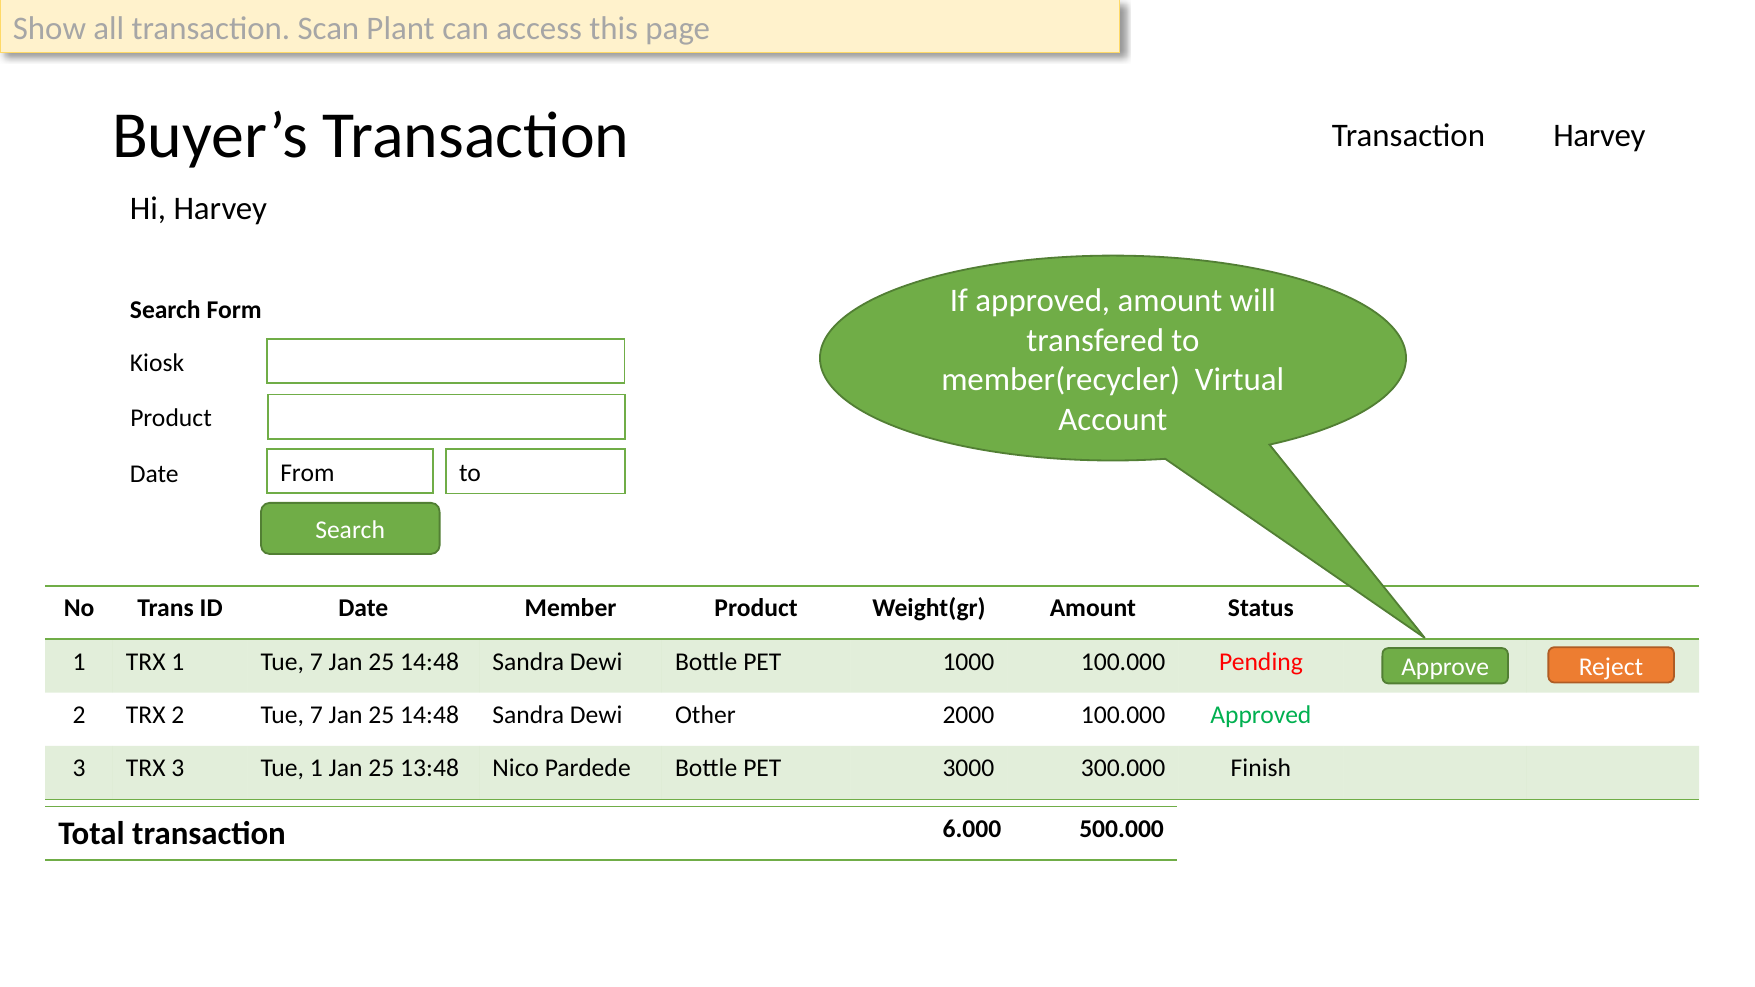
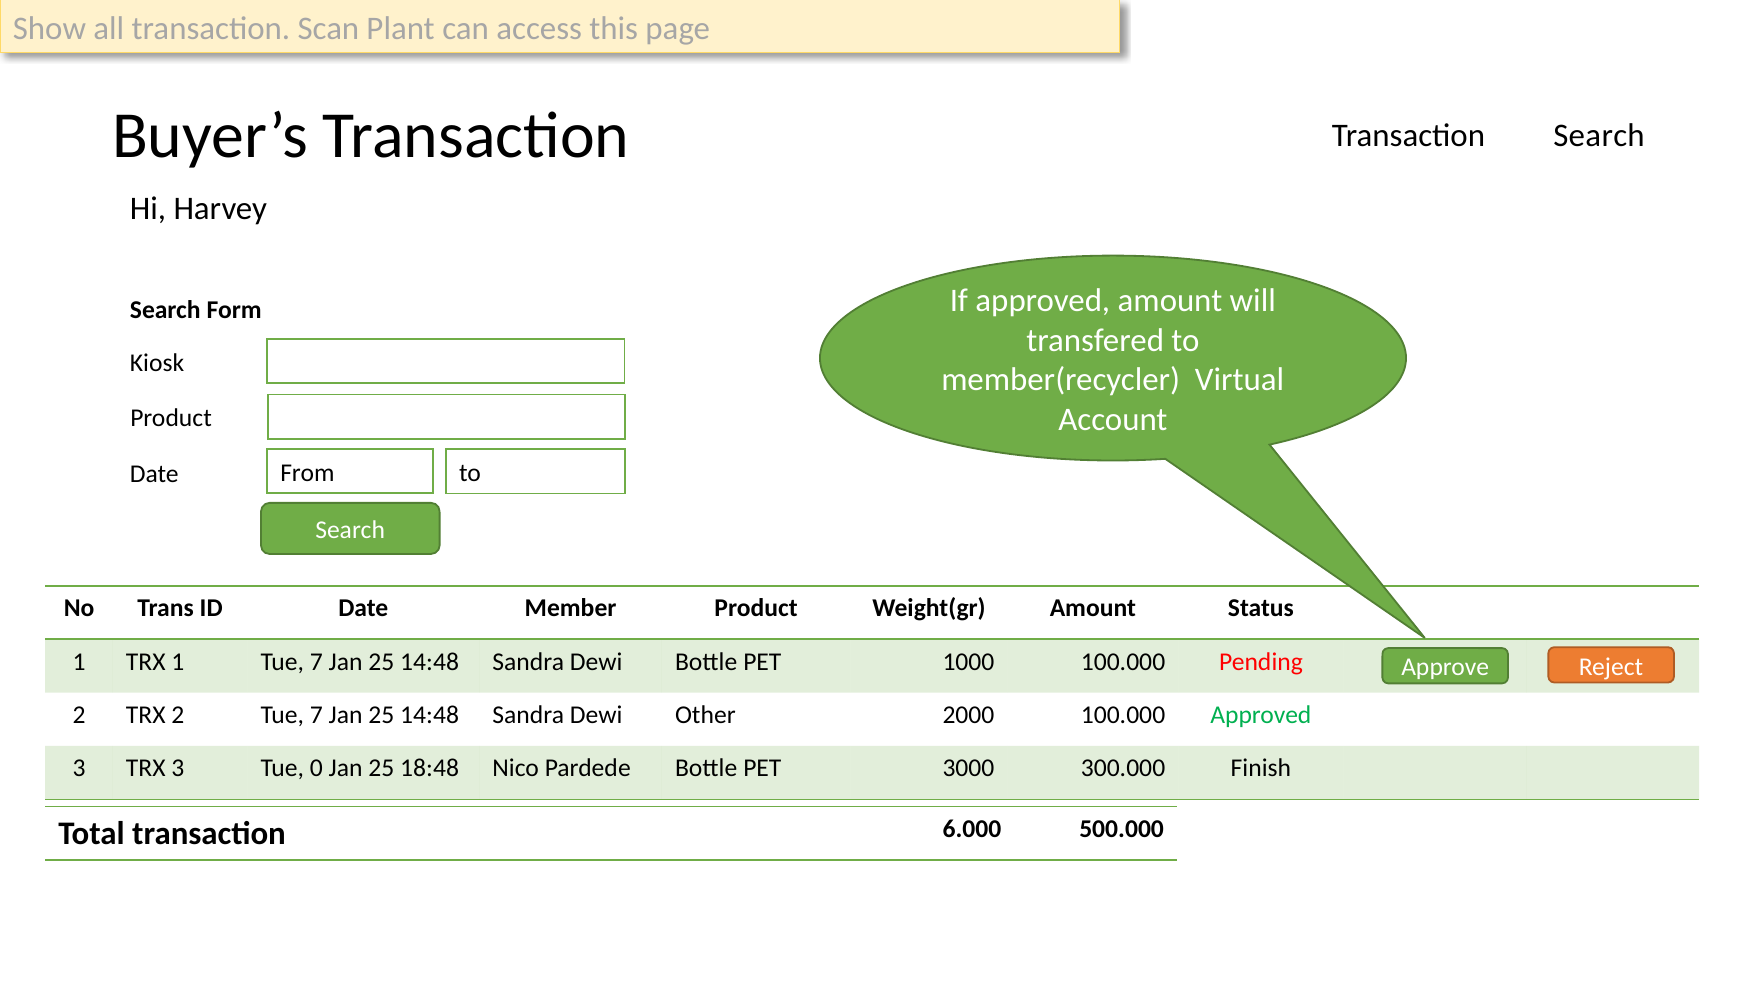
Transaction Harvey: Harvey -> Search (1599, 136)
Tue 1: 1 -> 0 (316, 769)
13:48: 13:48 -> 18:48 (430, 769)
